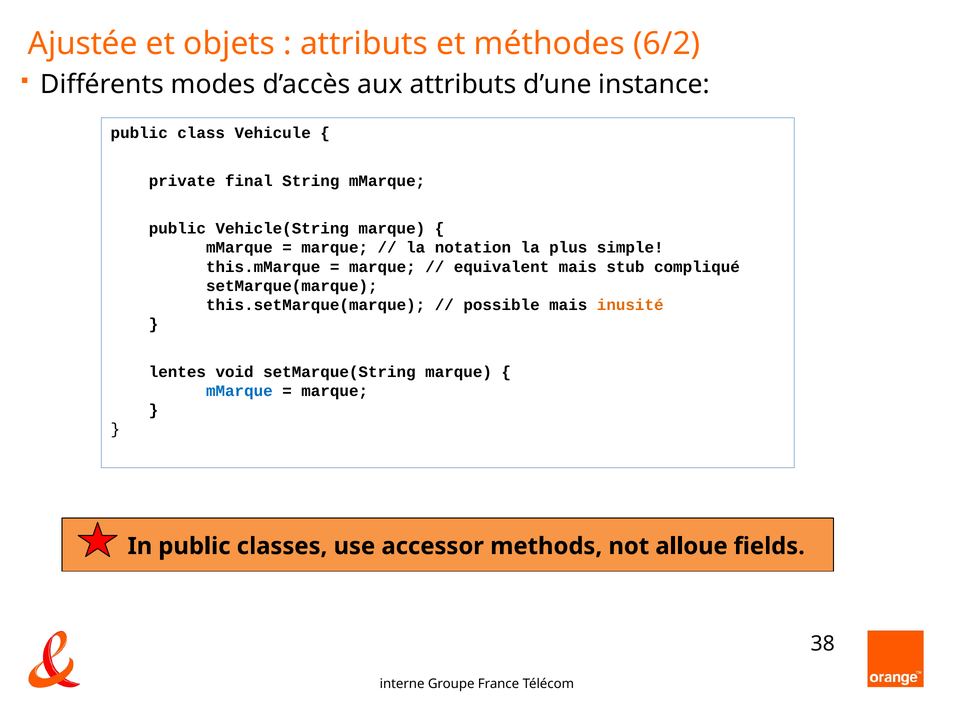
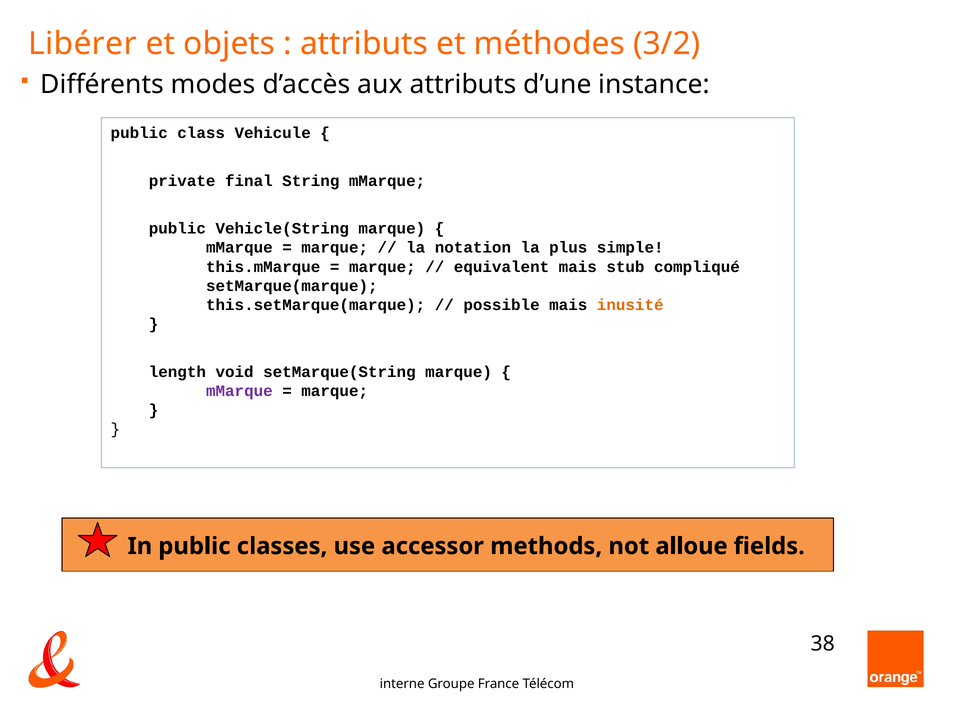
Ajustée: Ajustée -> Libérer (83, 44)
6/2: 6/2 -> 3/2 (667, 44)
lentes: lentes -> length (177, 372)
mMarque colour: blue -> purple (239, 391)
